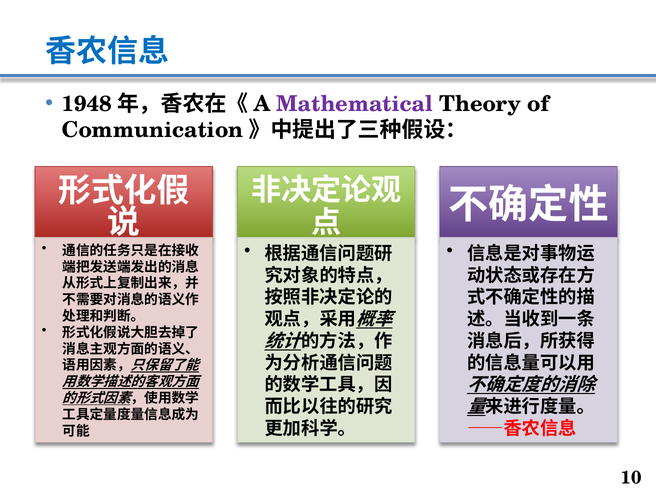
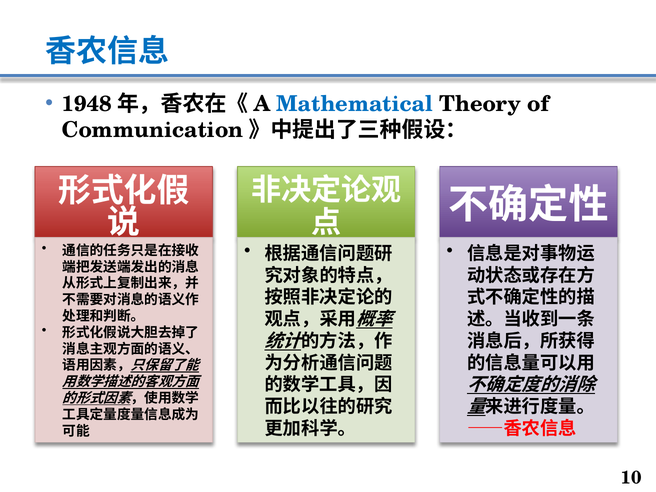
Mathematical colour: purple -> blue (355, 104)
